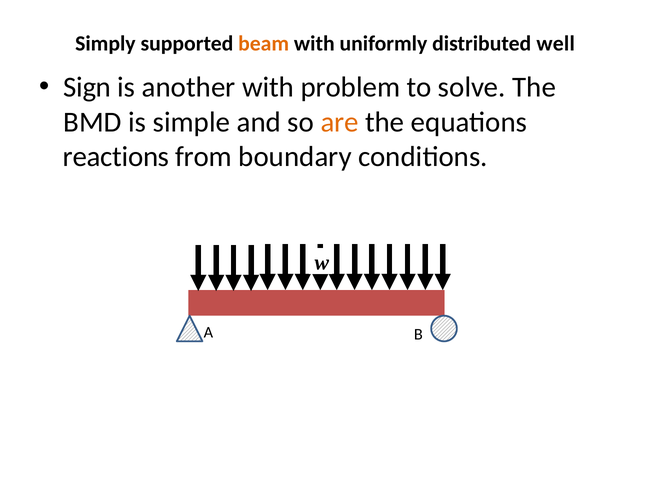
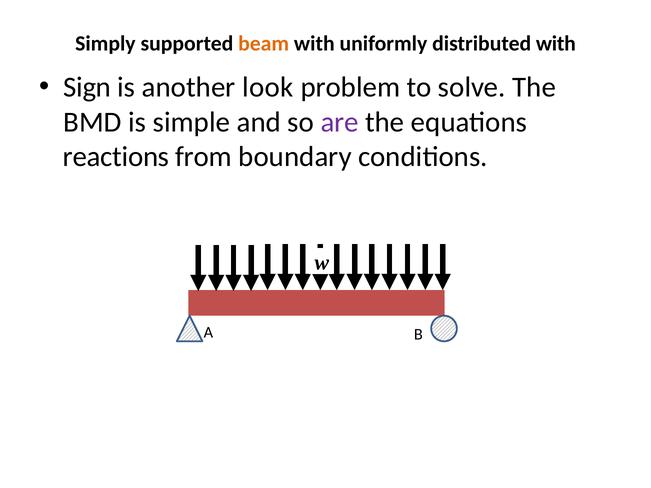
distributed well: well -> with (556, 44)
another with: with -> look (268, 87)
are colour: orange -> purple (340, 122)
